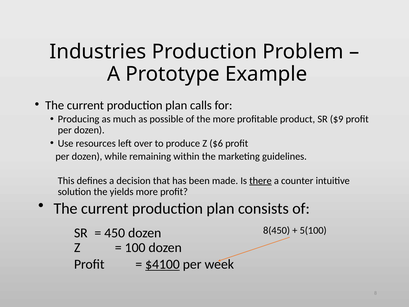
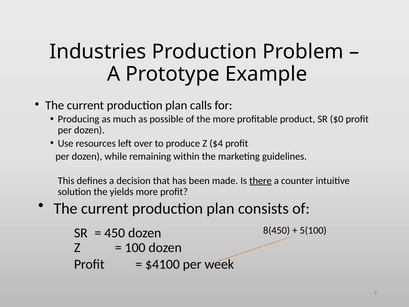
$9: $9 -> $0 (337, 119)
$6: $6 -> $4 (216, 143)
$4100 underline: present -> none (162, 264)
